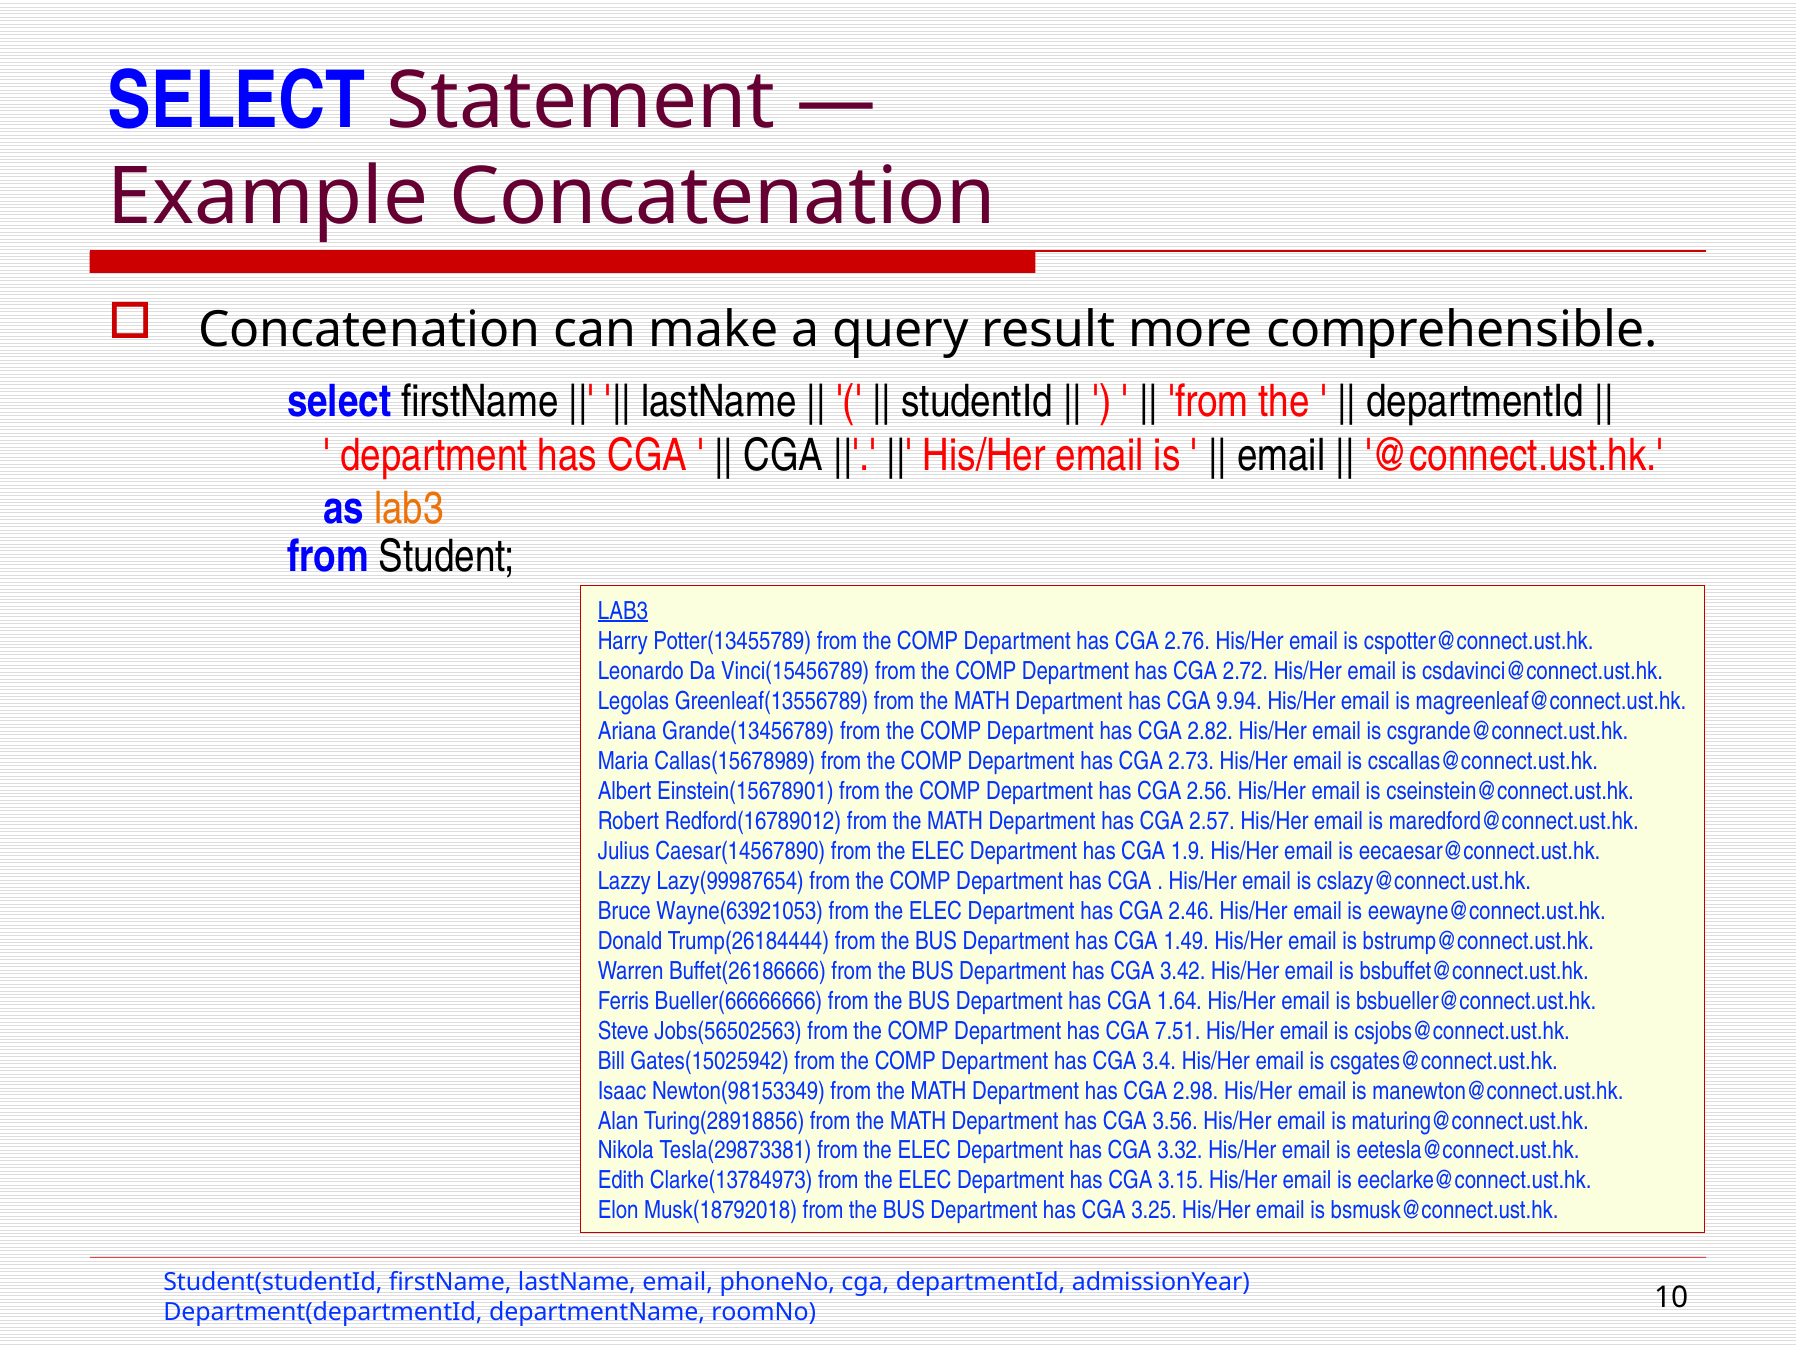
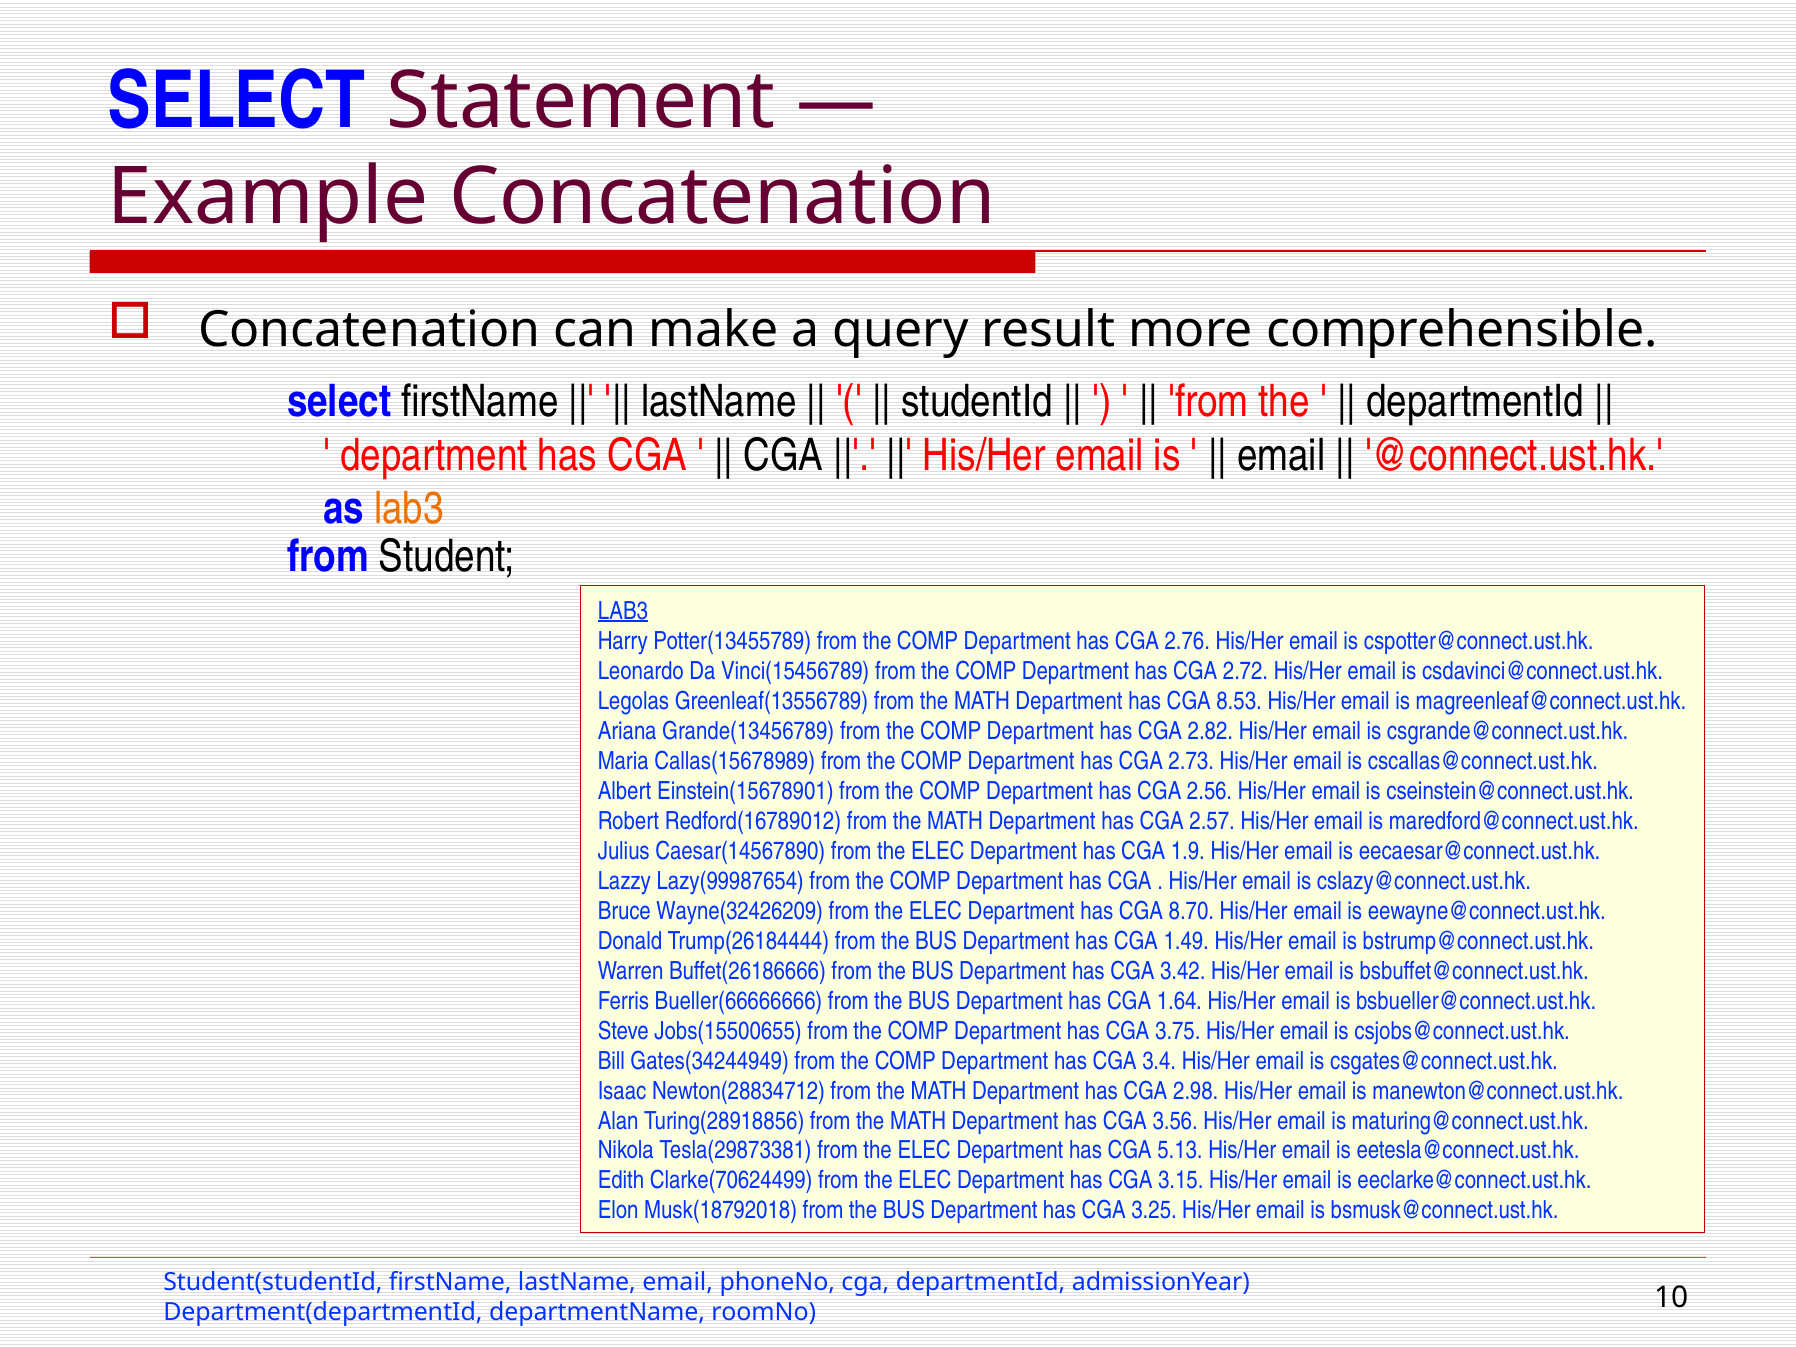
9.94: 9.94 -> 8.53 (1239, 701)
Wayne(63921053: Wayne(63921053 -> Wayne(32426209 (740, 911)
2.46: 2.46 -> 8.70 (1191, 911)
Jobs(56502563: Jobs(56502563 -> Jobs(15500655 (728, 1031)
7.51: 7.51 -> 3.75 (1178, 1031)
Gates(15025942: Gates(15025942 -> Gates(34244949 (710, 1061)
Newton(98153349: Newton(98153349 -> Newton(28834712 (739, 1091)
3.32: 3.32 -> 5.13 (1180, 1151)
Clarke(13784973: Clarke(13784973 -> Clarke(70624499 (731, 1181)
